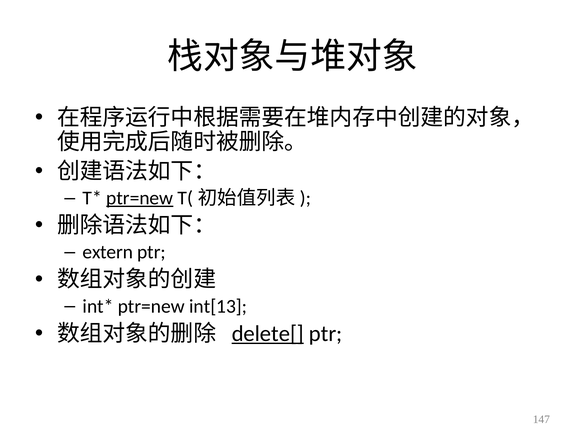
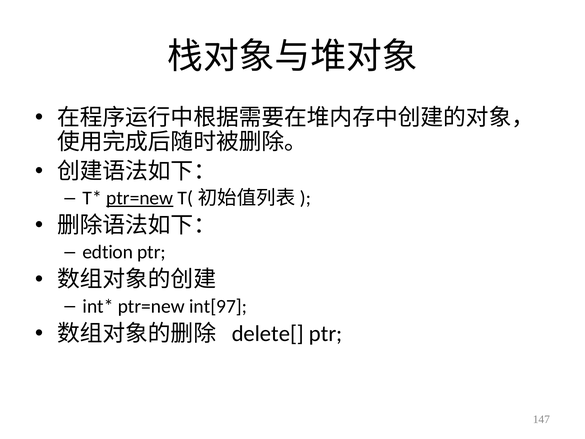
extern: extern -> edtion (108, 252)
int[13: int[13 -> int[97 (218, 306)
delete[ underline: present -> none (268, 333)
